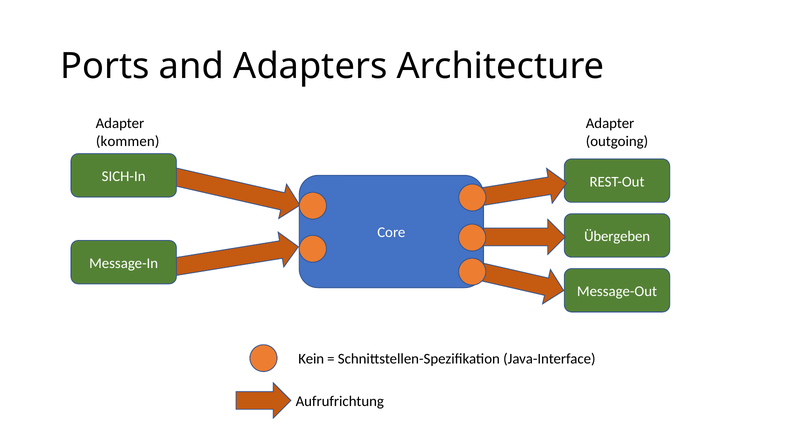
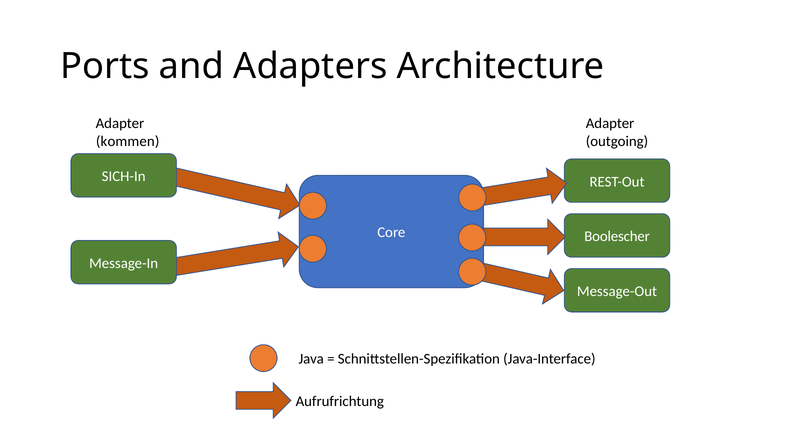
Übergeben: Übergeben -> Boolescher (617, 236)
Kein: Kein -> Java (311, 359)
